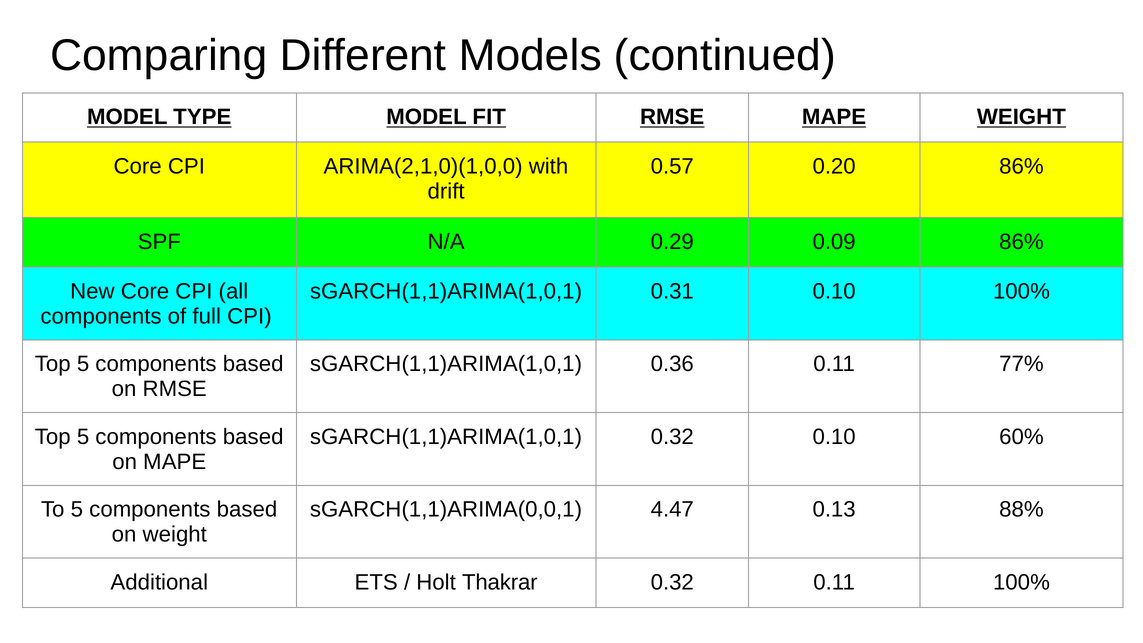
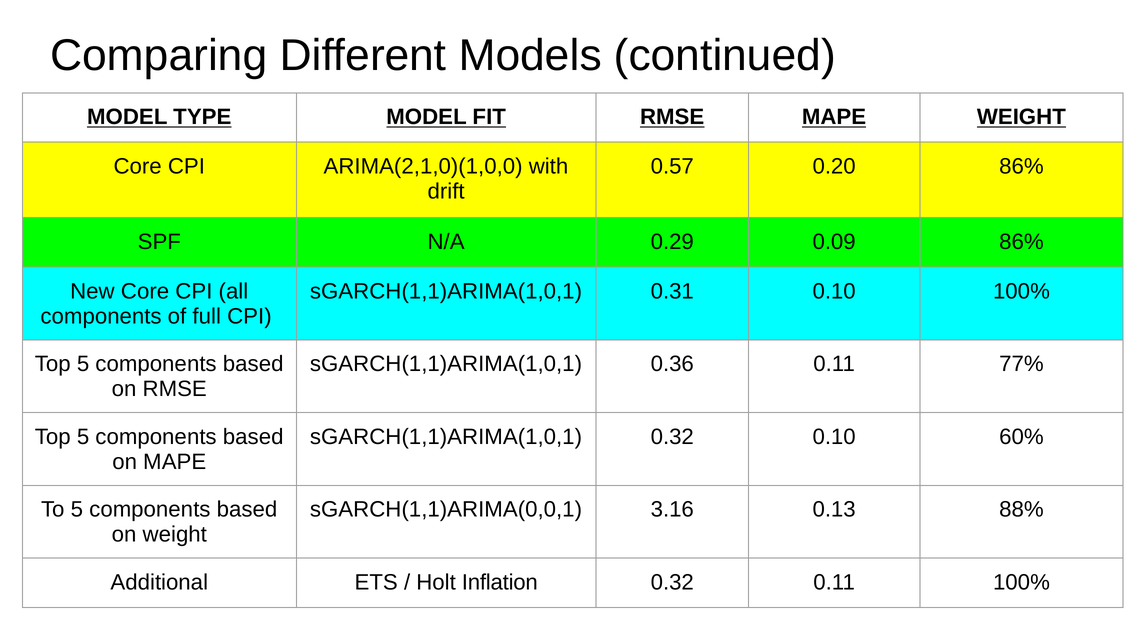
4.47: 4.47 -> 3.16 (672, 510)
Thakrar: Thakrar -> Inflation (500, 582)
